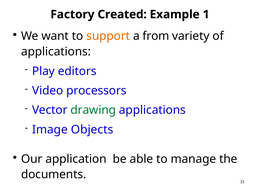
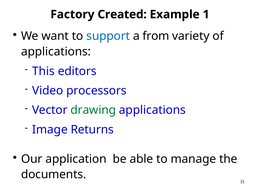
support colour: orange -> blue (108, 36)
Play: Play -> This (43, 71)
Objects: Objects -> Returns (92, 130)
